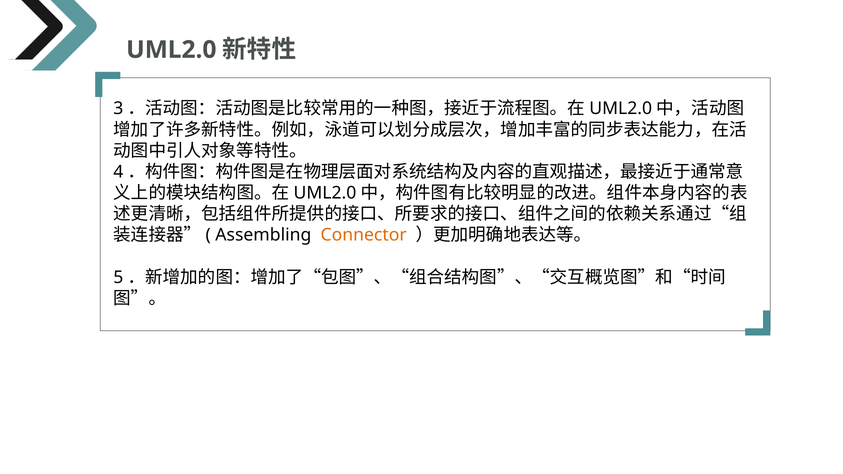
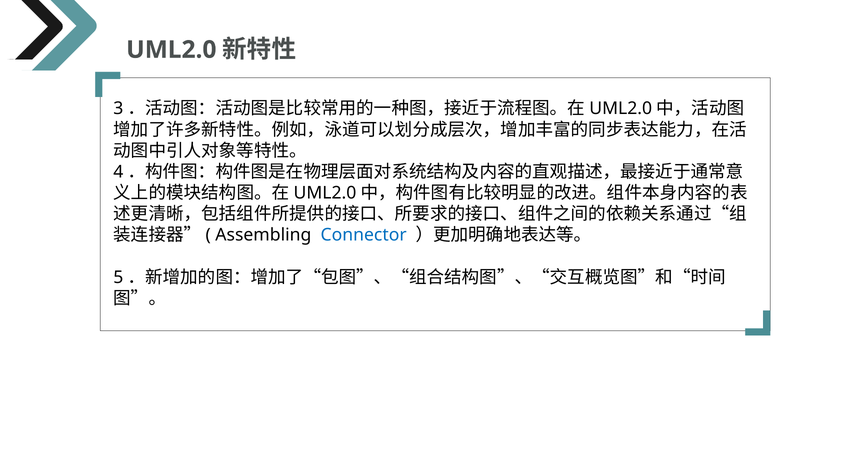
Connector colour: orange -> blue (364, 235)
